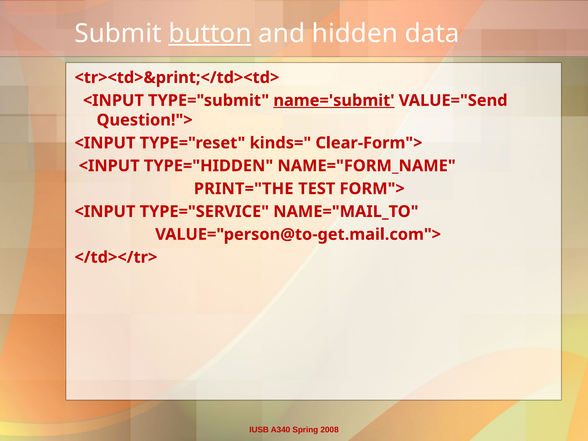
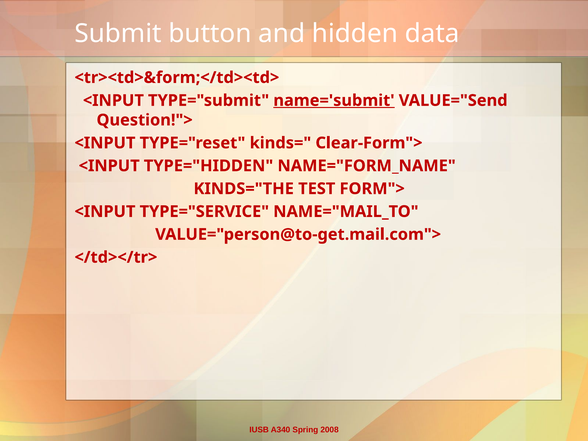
button underline: present -> none (210, 34)
<tr><td>&print;</td><td>: <tr><td>&print;</td><td> -> <tr><td>&form;</td><td> (177, 78)
PRINT="THE: PRINT="THE -> KINDS="THE (244, 189)
